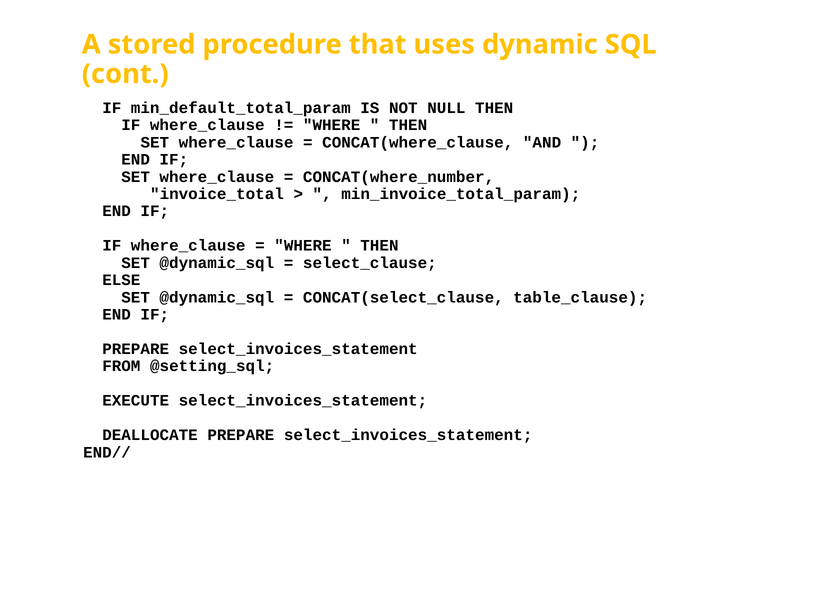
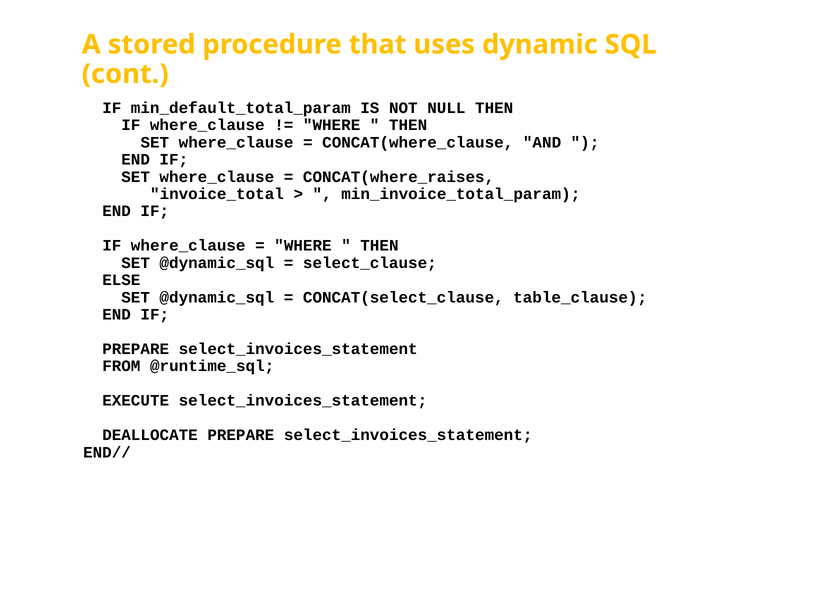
CONCAT(where_number: CONCAT(where_number -> CONCAT(where_raises (399, 177)
@setting_sql: @setting_sql -> @runtime_sql (212, 366)
